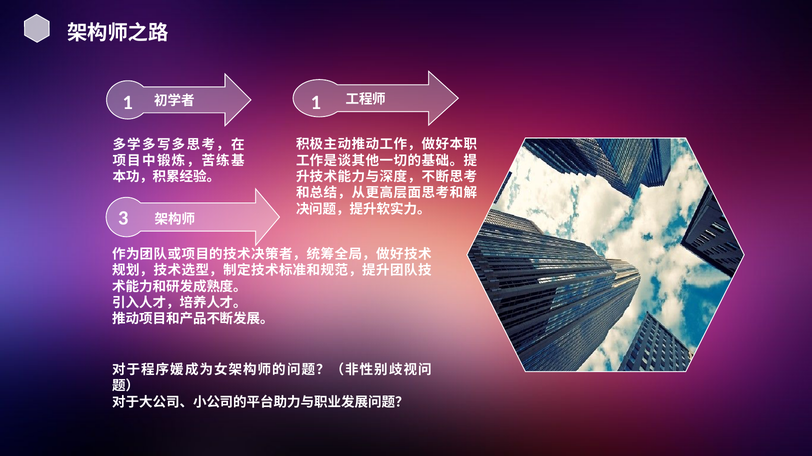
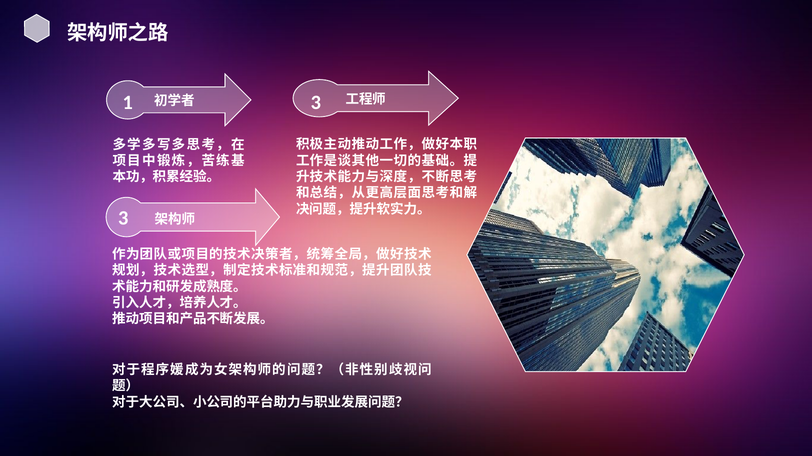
1 1: 1 -> 3 (316, 103)
